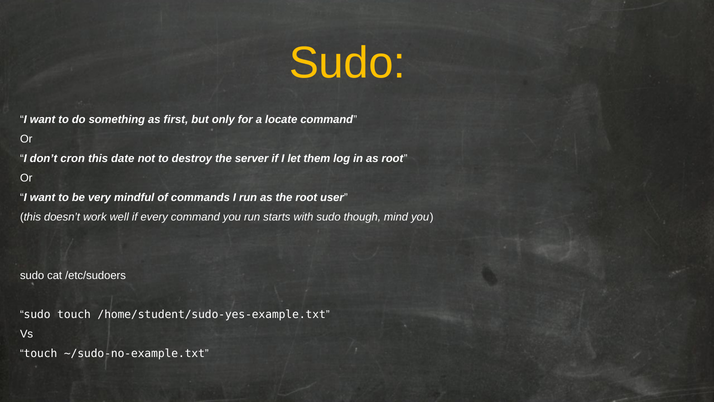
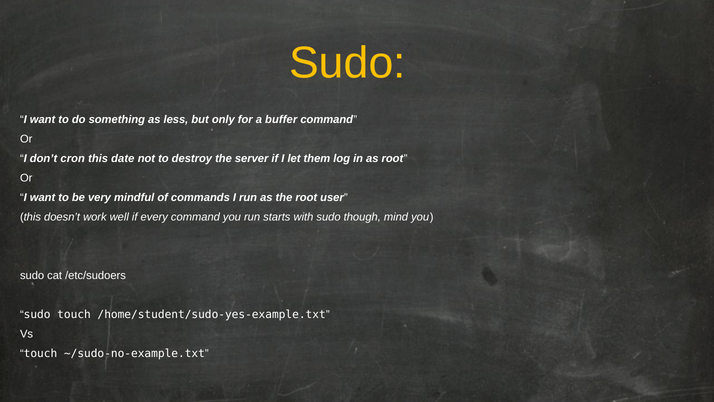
first: first -> less (176, 119)
locate: locate -> buffer (281, 119)
